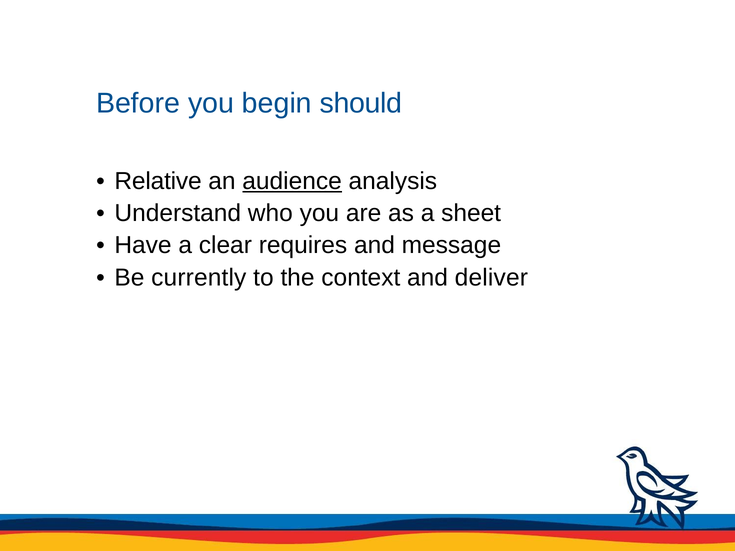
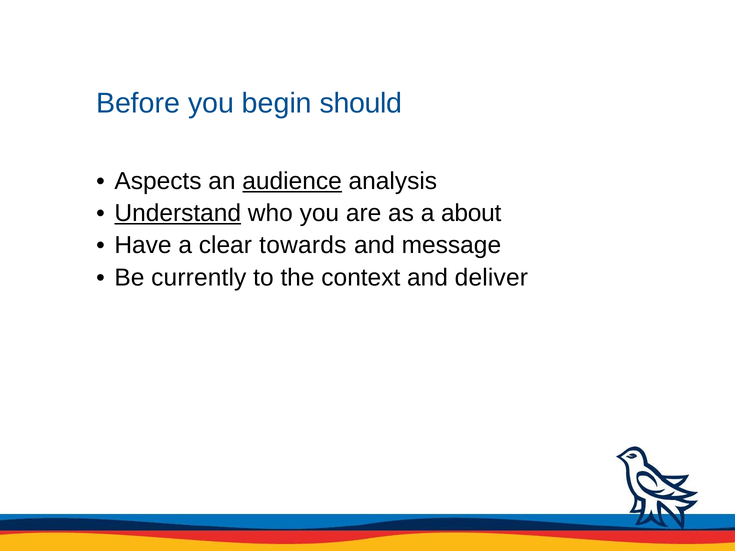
Relative: Relative -> Aspects (158, 181)
Understand underline: none -> present (178, 213)
sheet: sheet -> about (471, 213)
requires: requires -> towards (303, 245)
